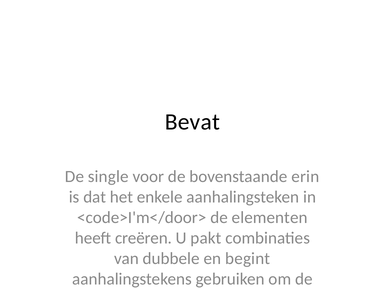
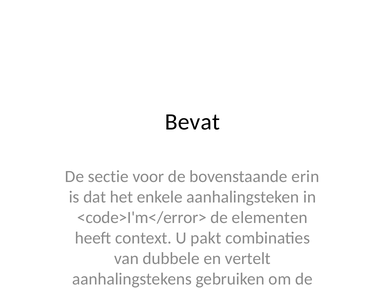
single: single -> sectie (108, 177)
<code>I'm</door>: <code>I'm</door> -> <code>I'm</error> (142, 218)
creëren: creëren -> context (143, 239)
begint: begint -> vertelt (248, 259)
